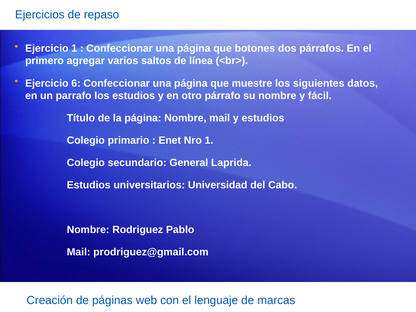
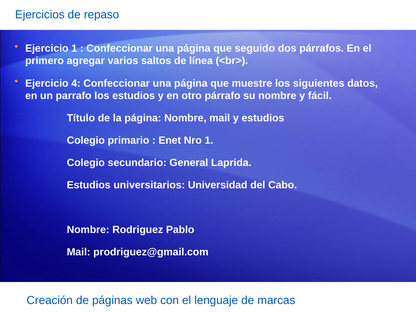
botones: botones -> seguido (255, 48)
6: 6 -> 4 (76, 83)
